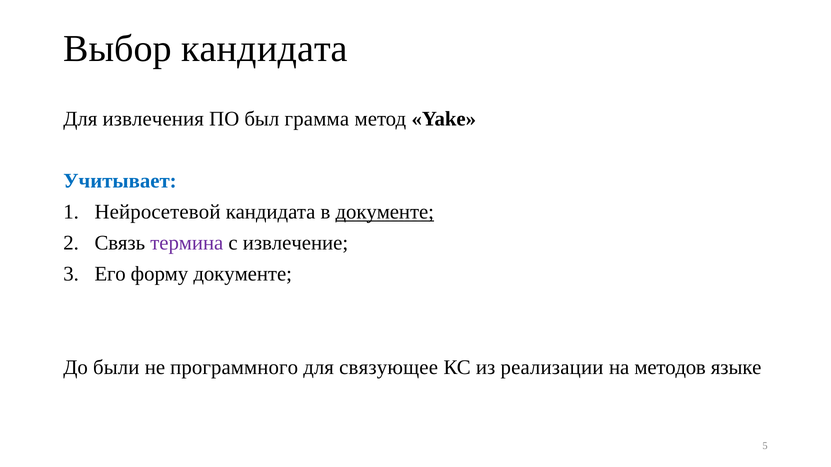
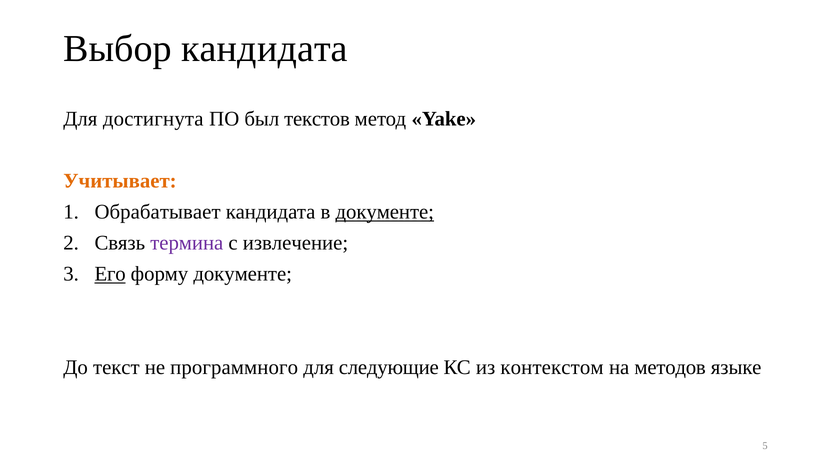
извлечения: извлечения -> достигнута (153, 119)
грамма: грамма -> текстов (317, 119)
Учитывает colour: blue -> orange (120, 181)
Нейросетевой: Нейросетевой -> Обрабатывает (158, 212)
Его underline: none -> present (110, 274)
были: были -> текст (116, 368)
связующее: связующее -> следующие (389, 368)
реализации: реализации -> контекстом (552, 368)
